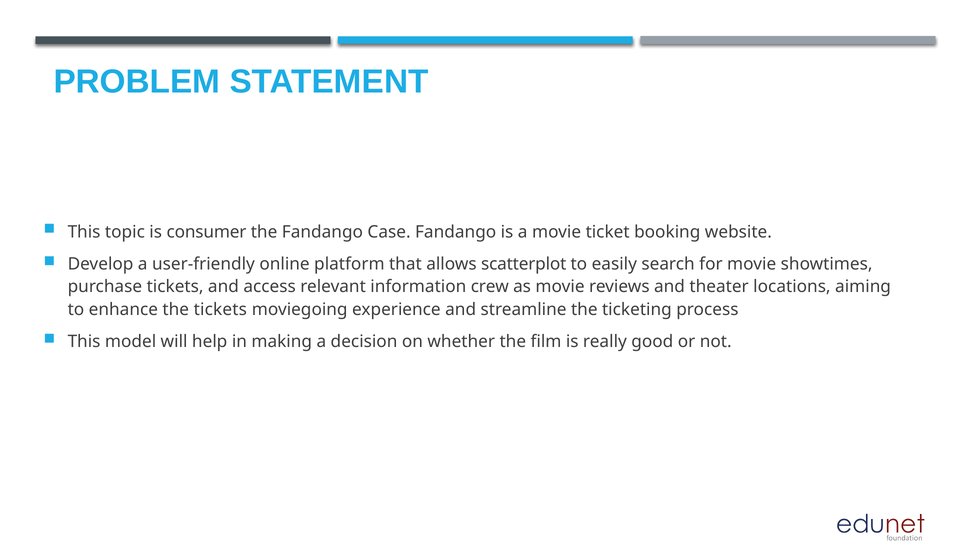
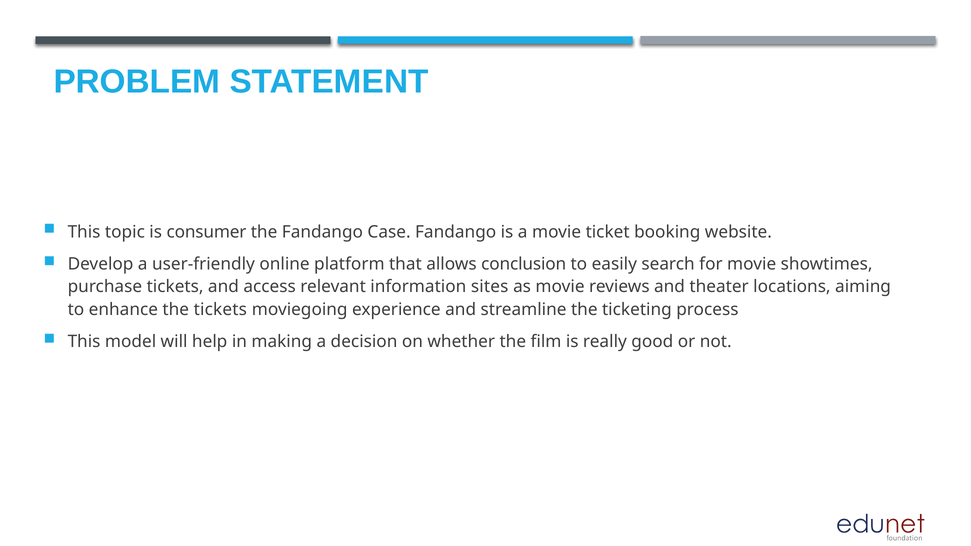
scatterplot: scatterplot -> conclusion (524, 264)
crew: crew -> sites (490, 287)
